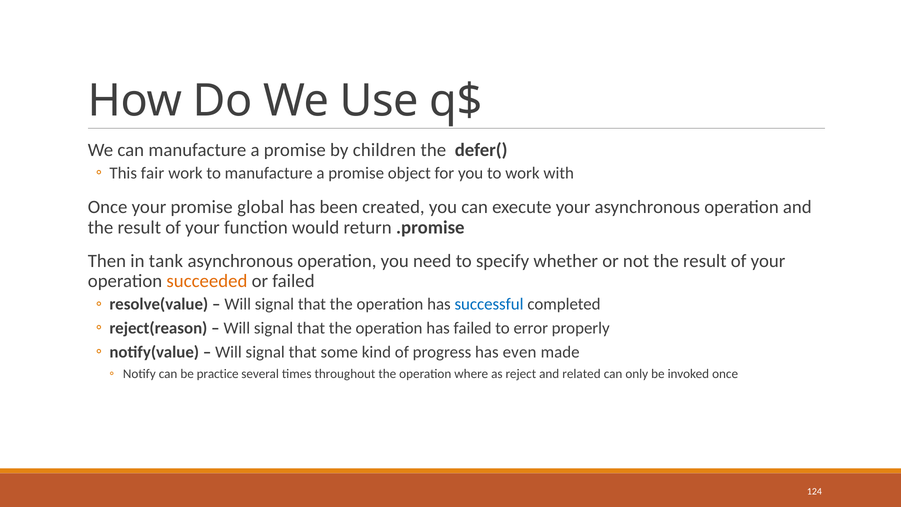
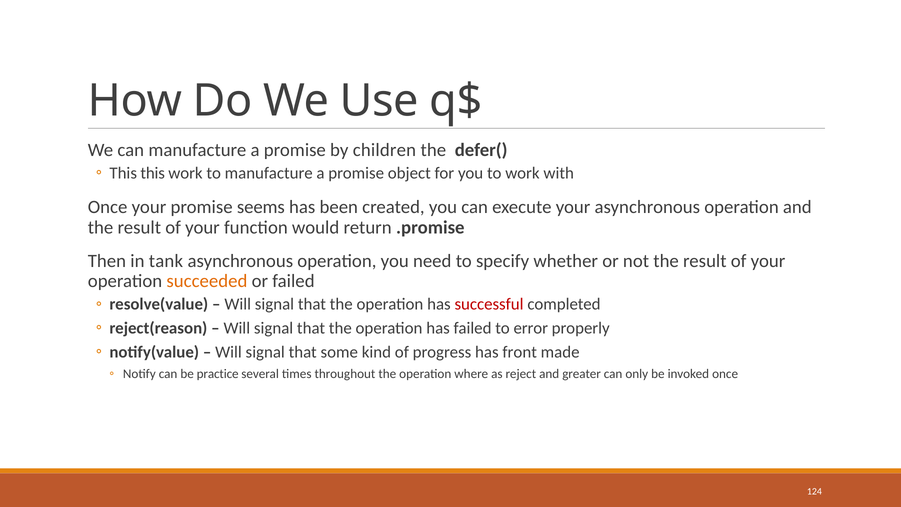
This fair: fair -> this (153, 173)
global: global -> seems (261, 207)
successful colour: blue -> red (489, 304)
even: even -> front (520, 352)
related: related -> greater (582, 374)
